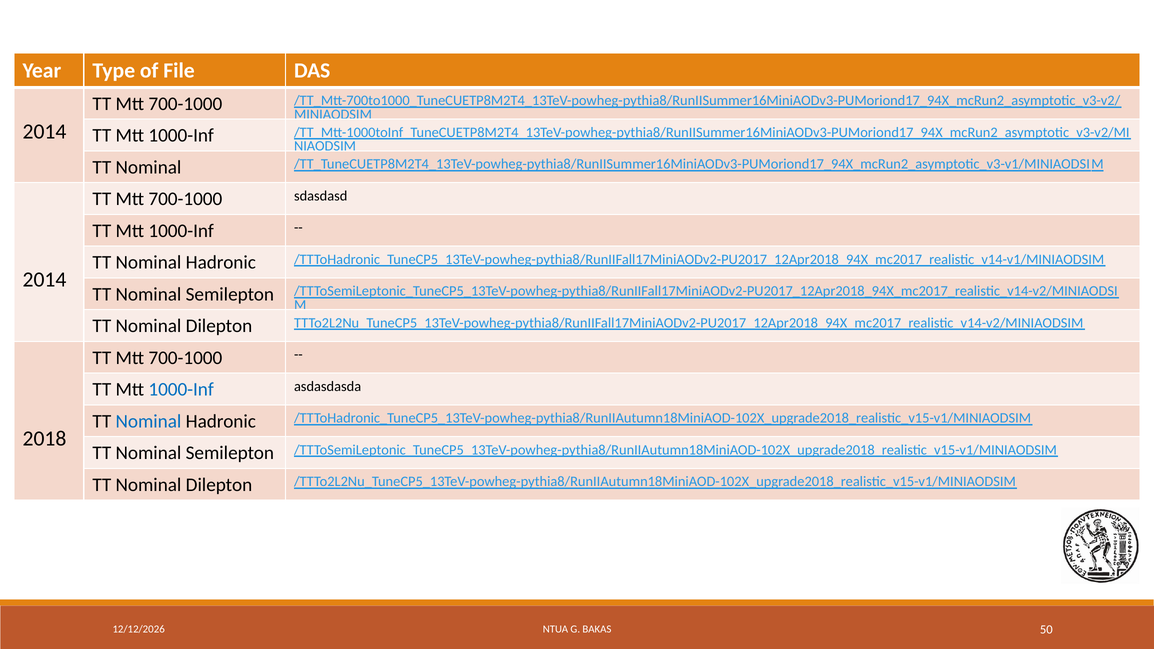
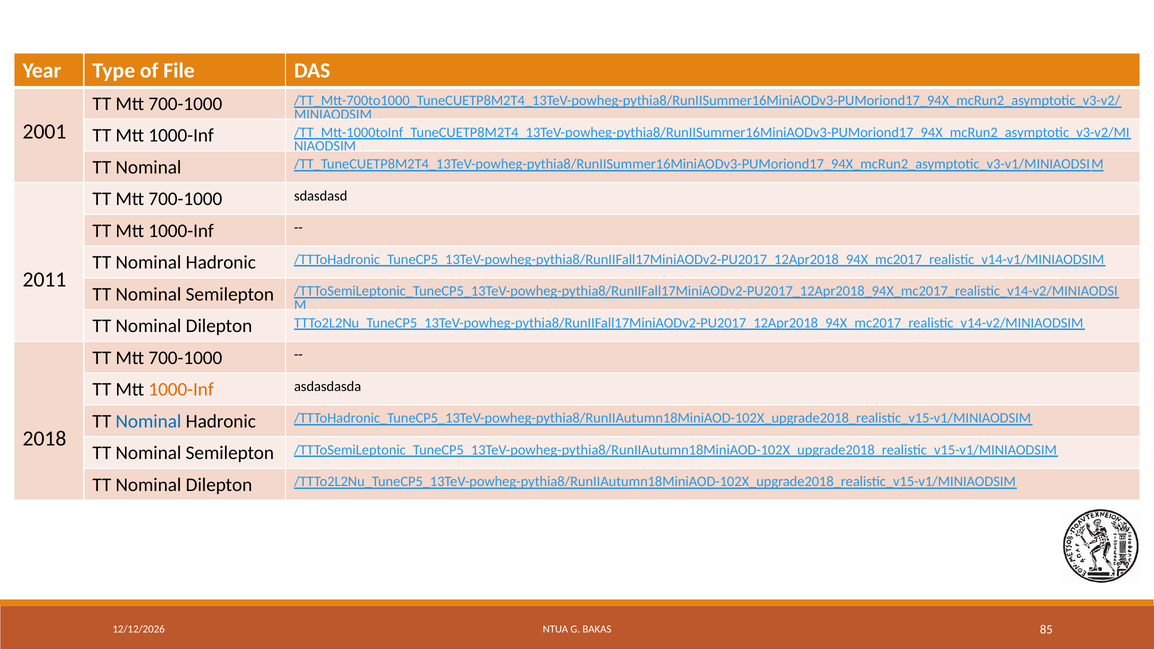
2014: 2014 -> 2001 (44, 132)
2014: 2014 -> 2011 (44, 280)
1000-Inf colour: blue -> orange (181, 390)
50: 50 -> 85 (1046, 629)
